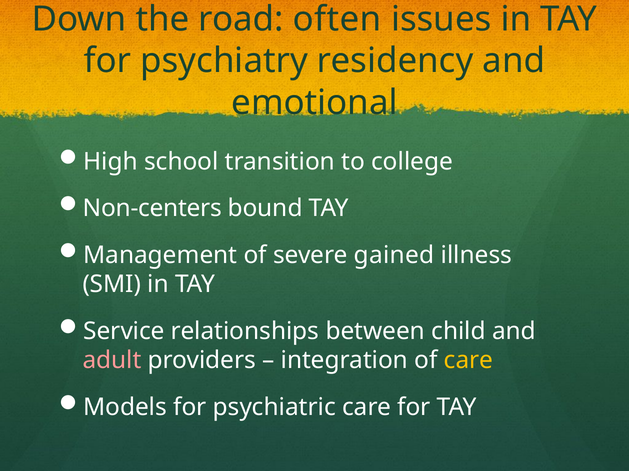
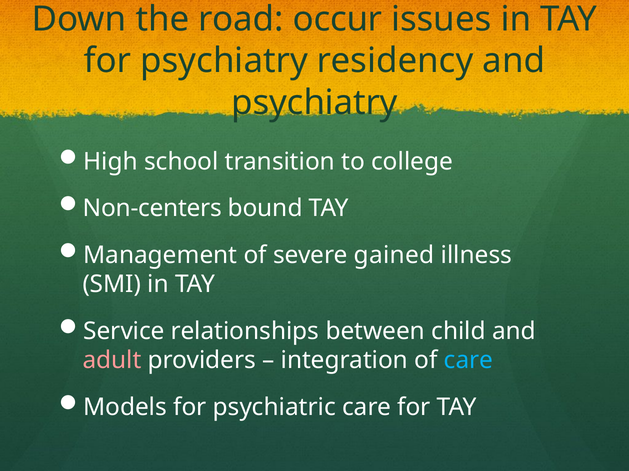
often: often -> occur (338, 19)
emotional: emotional -> psychiatry (315, 103)
care colour: yellow -> light blue (468, 361)
